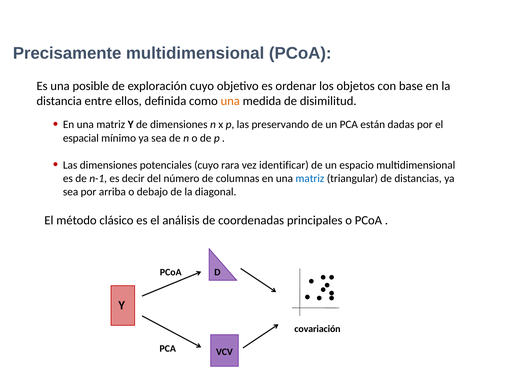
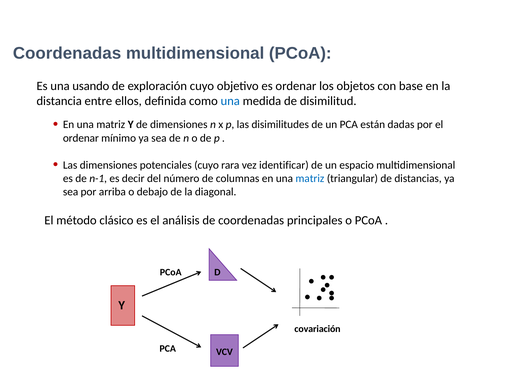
Precisamente: Precisamente -> Coordenadas (67, 53)
posible: posible -> usando (91, 86)
una colour: orange -> blue (230, 101)
preservando: preservando -> disimilitudes (280, 124)
espacial: espacial -> ordenar (81, 138)
